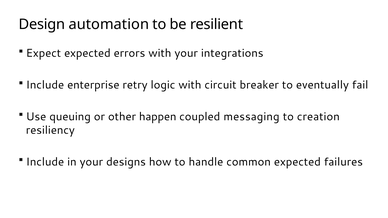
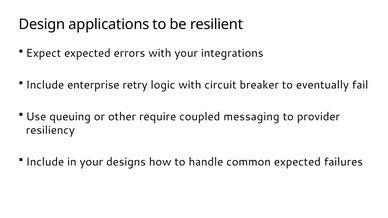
automation: automation -> applications (109, 24)
happen: happen -> require (158, 117)
creation: creation -> provider (318, 117)
